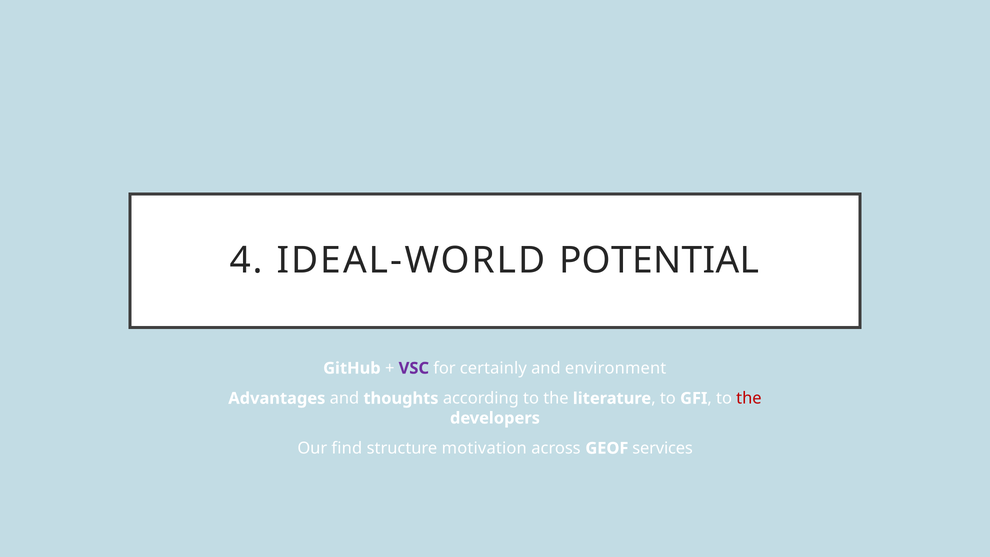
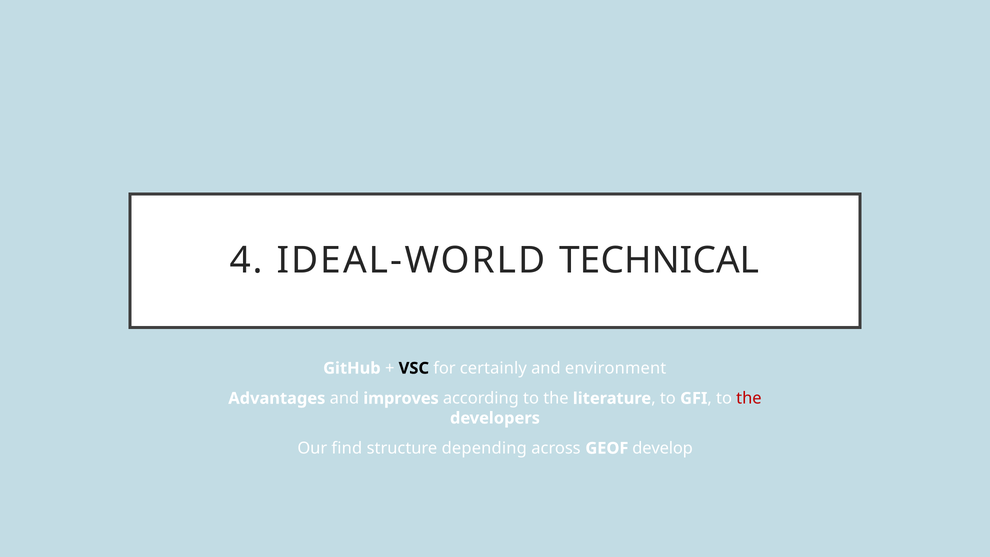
POTENTIAL: POTENTIAL -> TECHNICAL (659, 260)
VSC colour: purple -> black (414, 368)
thoughts: thoughts -> improves (401, 398)
motivation: motivation -> depending (484, 448)
services: services -> develop (663, 448)
